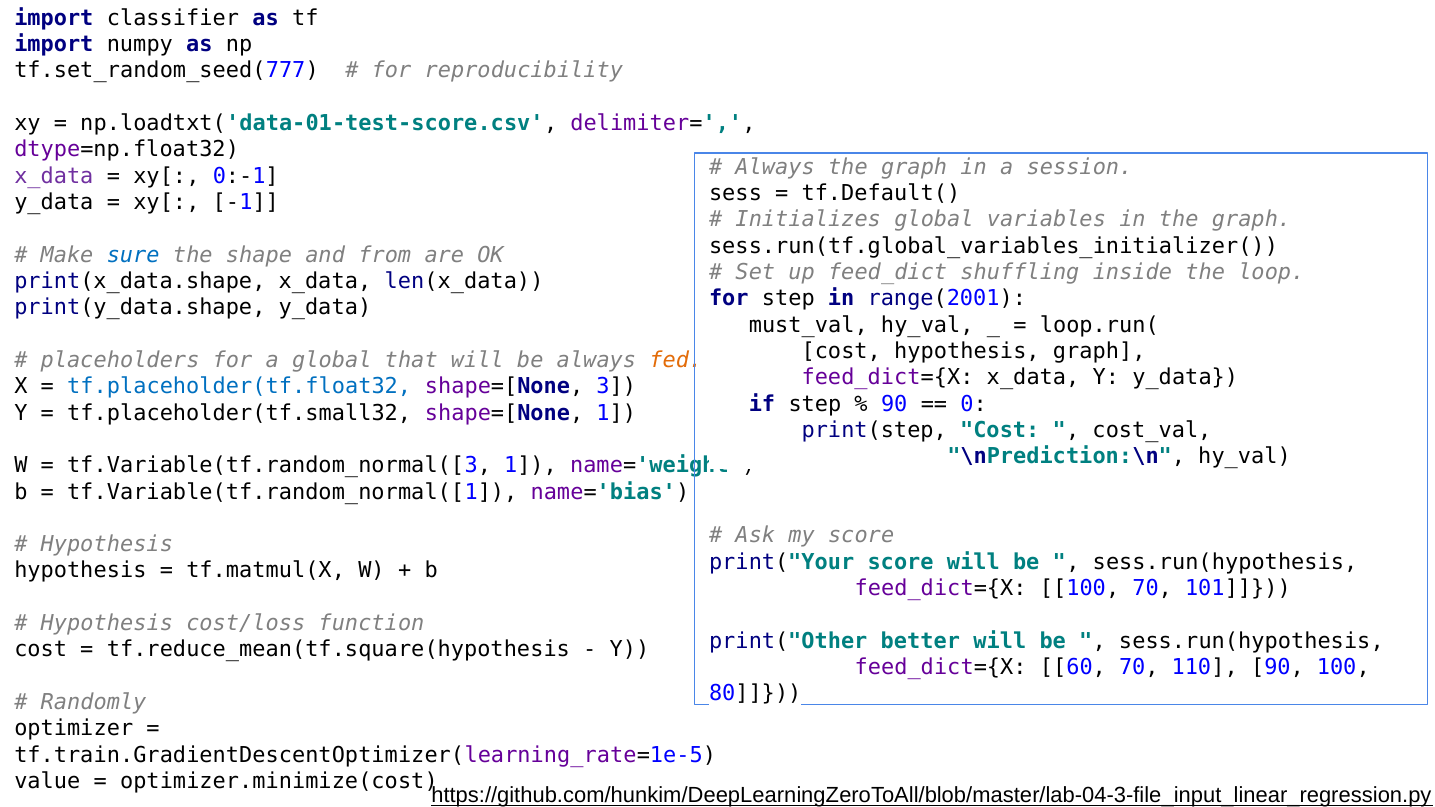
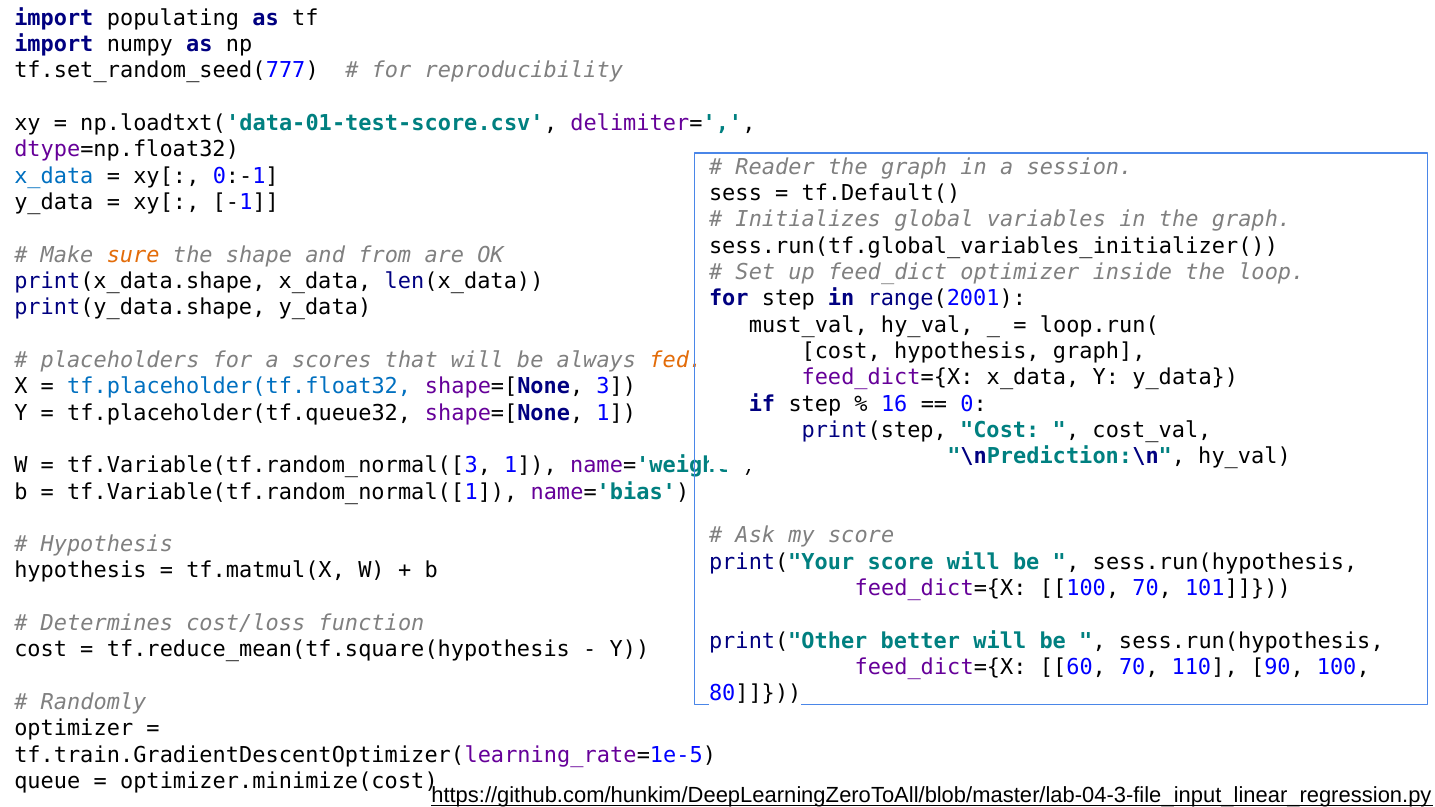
classifier: classifier -> populating (173, 18)
Always: Always -> Reader (775, 167)
x_data colour: purple -> blue (54, 176)
sure colour: blue -> orange (133, 255)
feed_dict shuffling: shuffling -> optimizer (1020, 272)
a global: global -> scores (332, 360)
90: 90 -> 16 (894, 404)
tf.placeholder(tf.small32: tf.placeholder(tf.small32 -> tf.placeholder(tf.queue32 (239, 413)
Hypothesis: Hypothesis -> Determines (107, 624)
value: value -> queue (47, 782)
